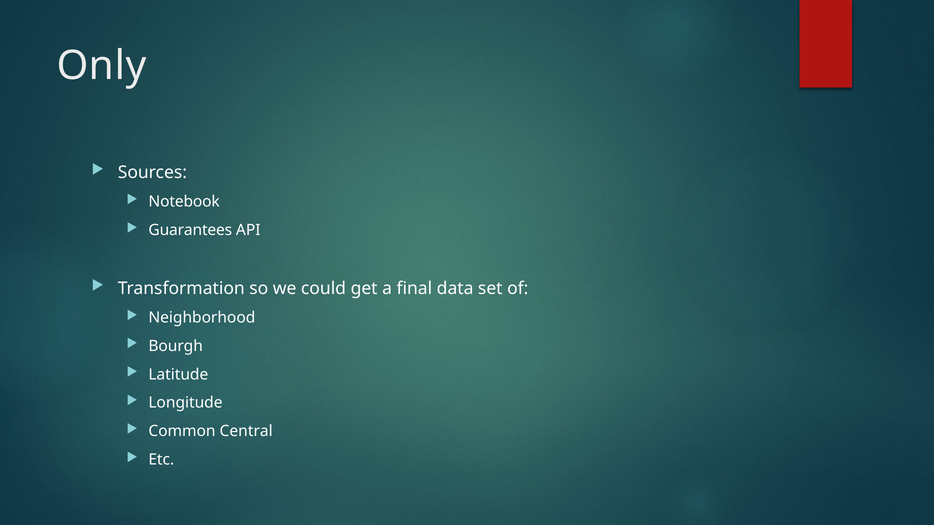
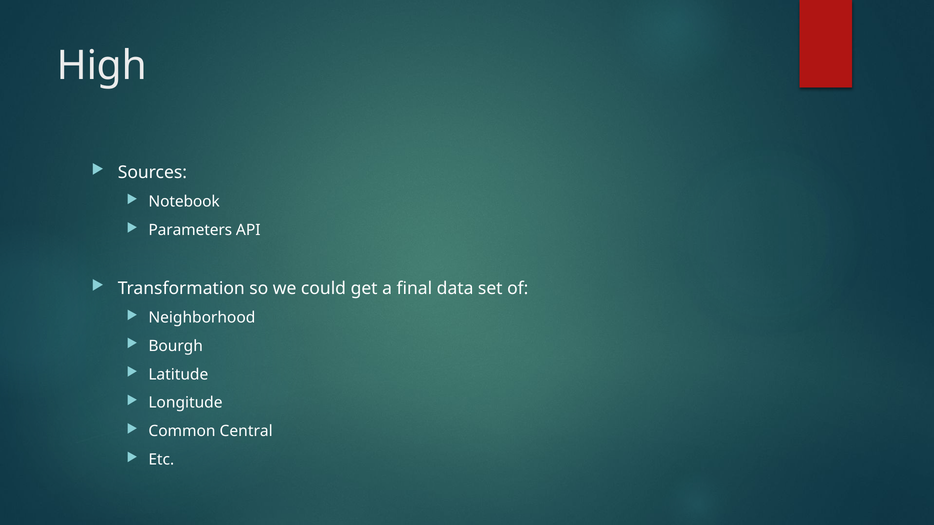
Only: Only -> High (102, 66)
Guarantees: Guarantees -> Parameters (190, 230)
